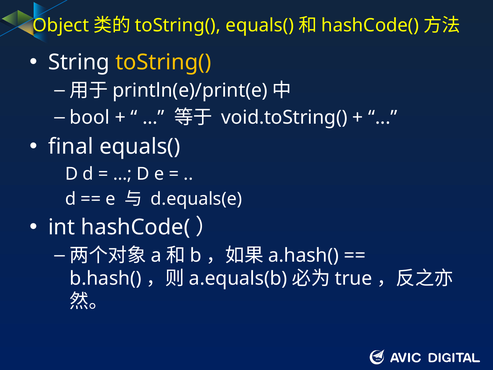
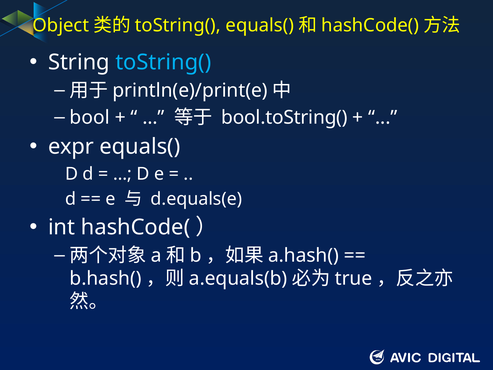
toString( colour: yellow -> light blue (163, 62)
void.toString(: void.toString( -> bool.toString( (284, 117)
final: final -> expr (71, 147)
